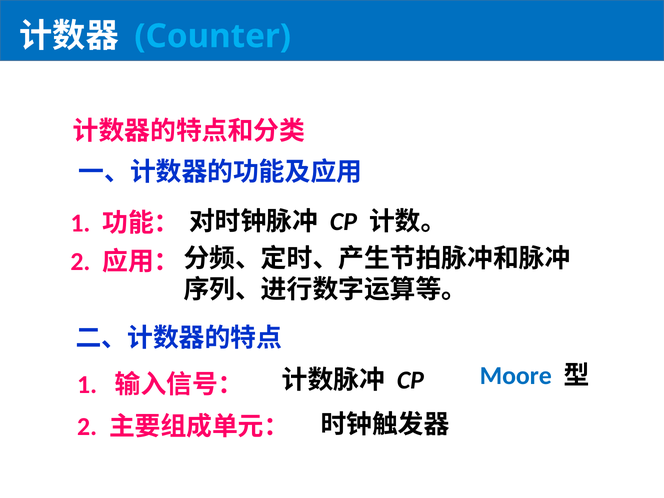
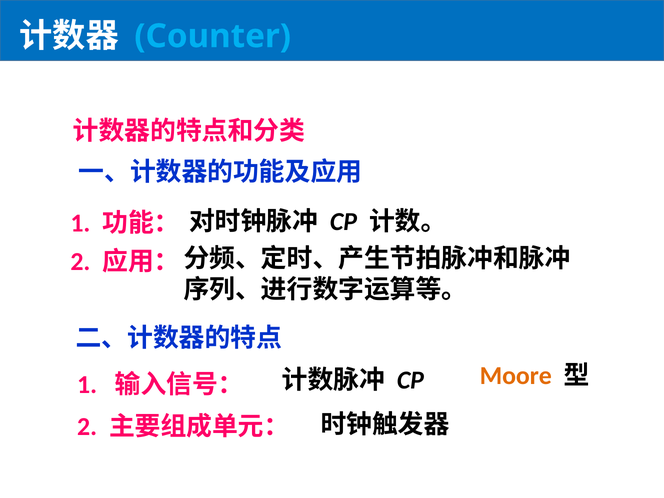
Moore colour: blue -> orange (516, 375)
